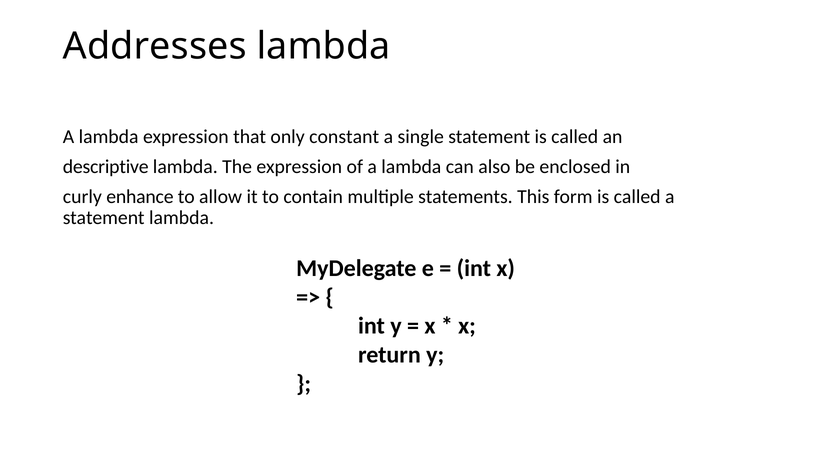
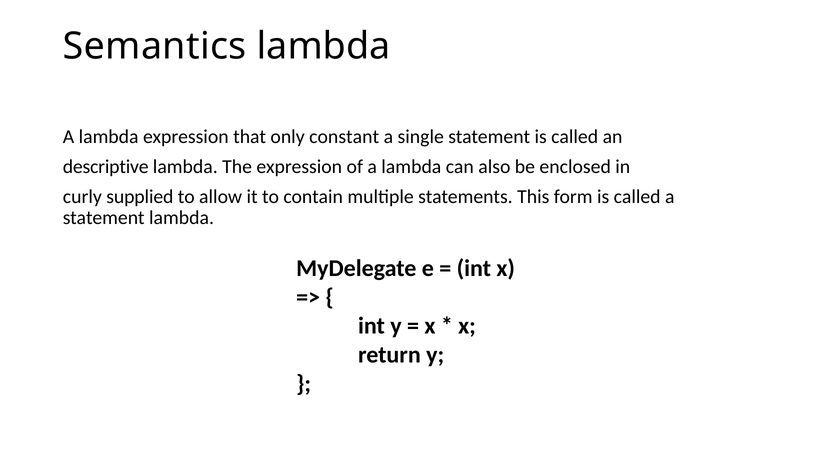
Addresses: Addresses -> Semantics (155, 47)
enhance: enhance -> supplied (140, 197)
